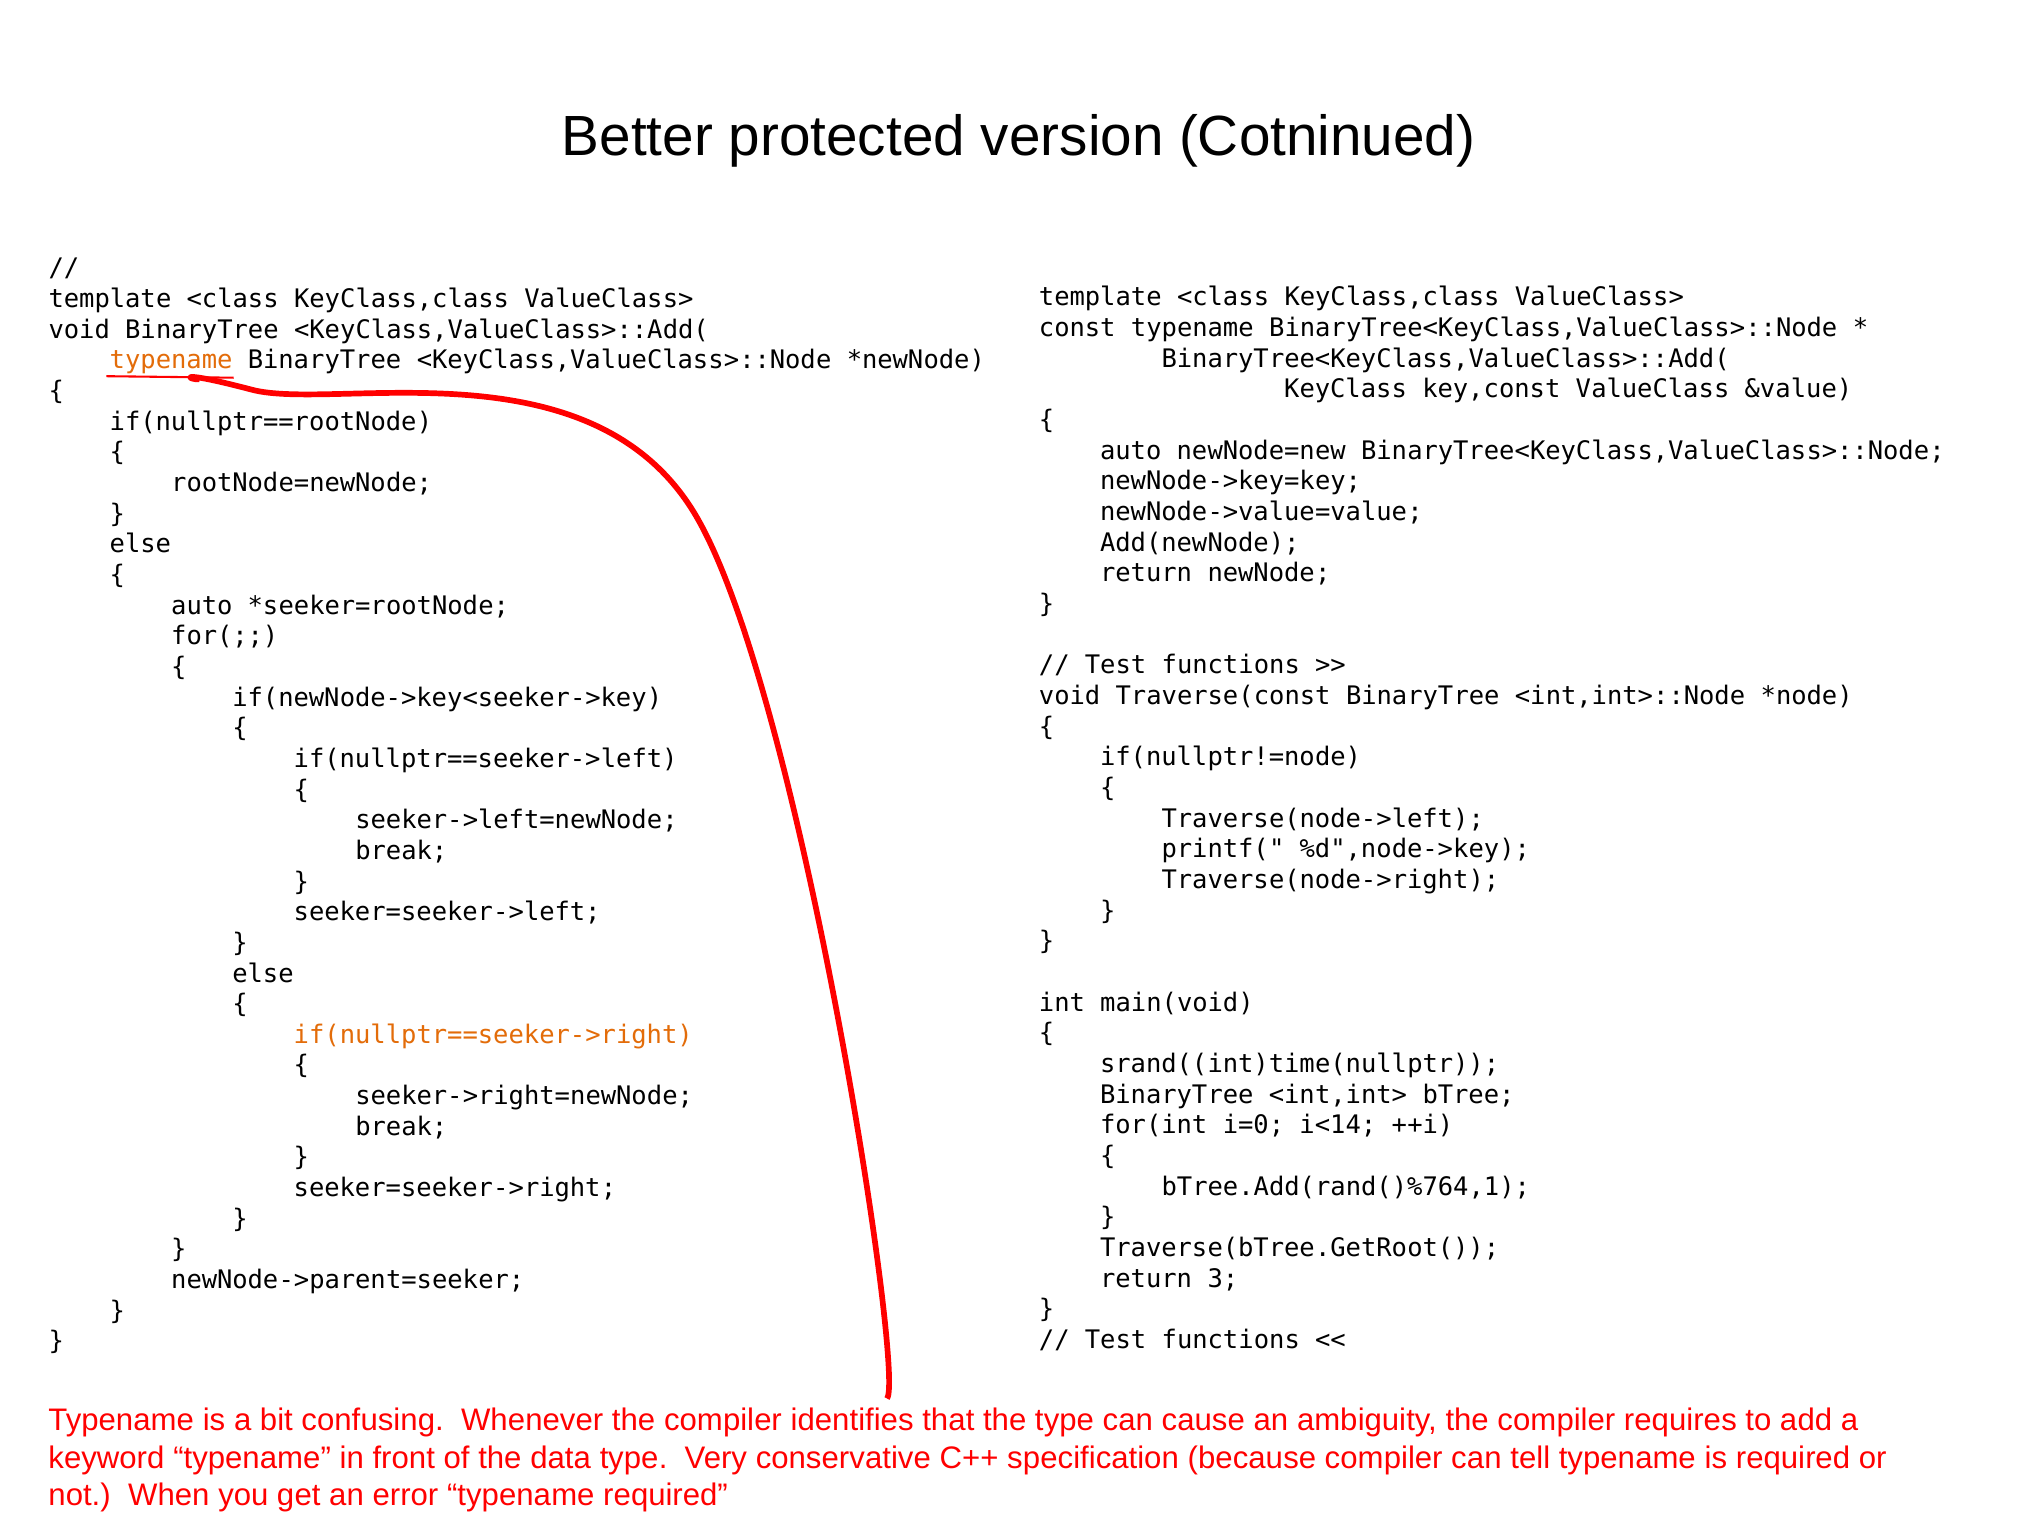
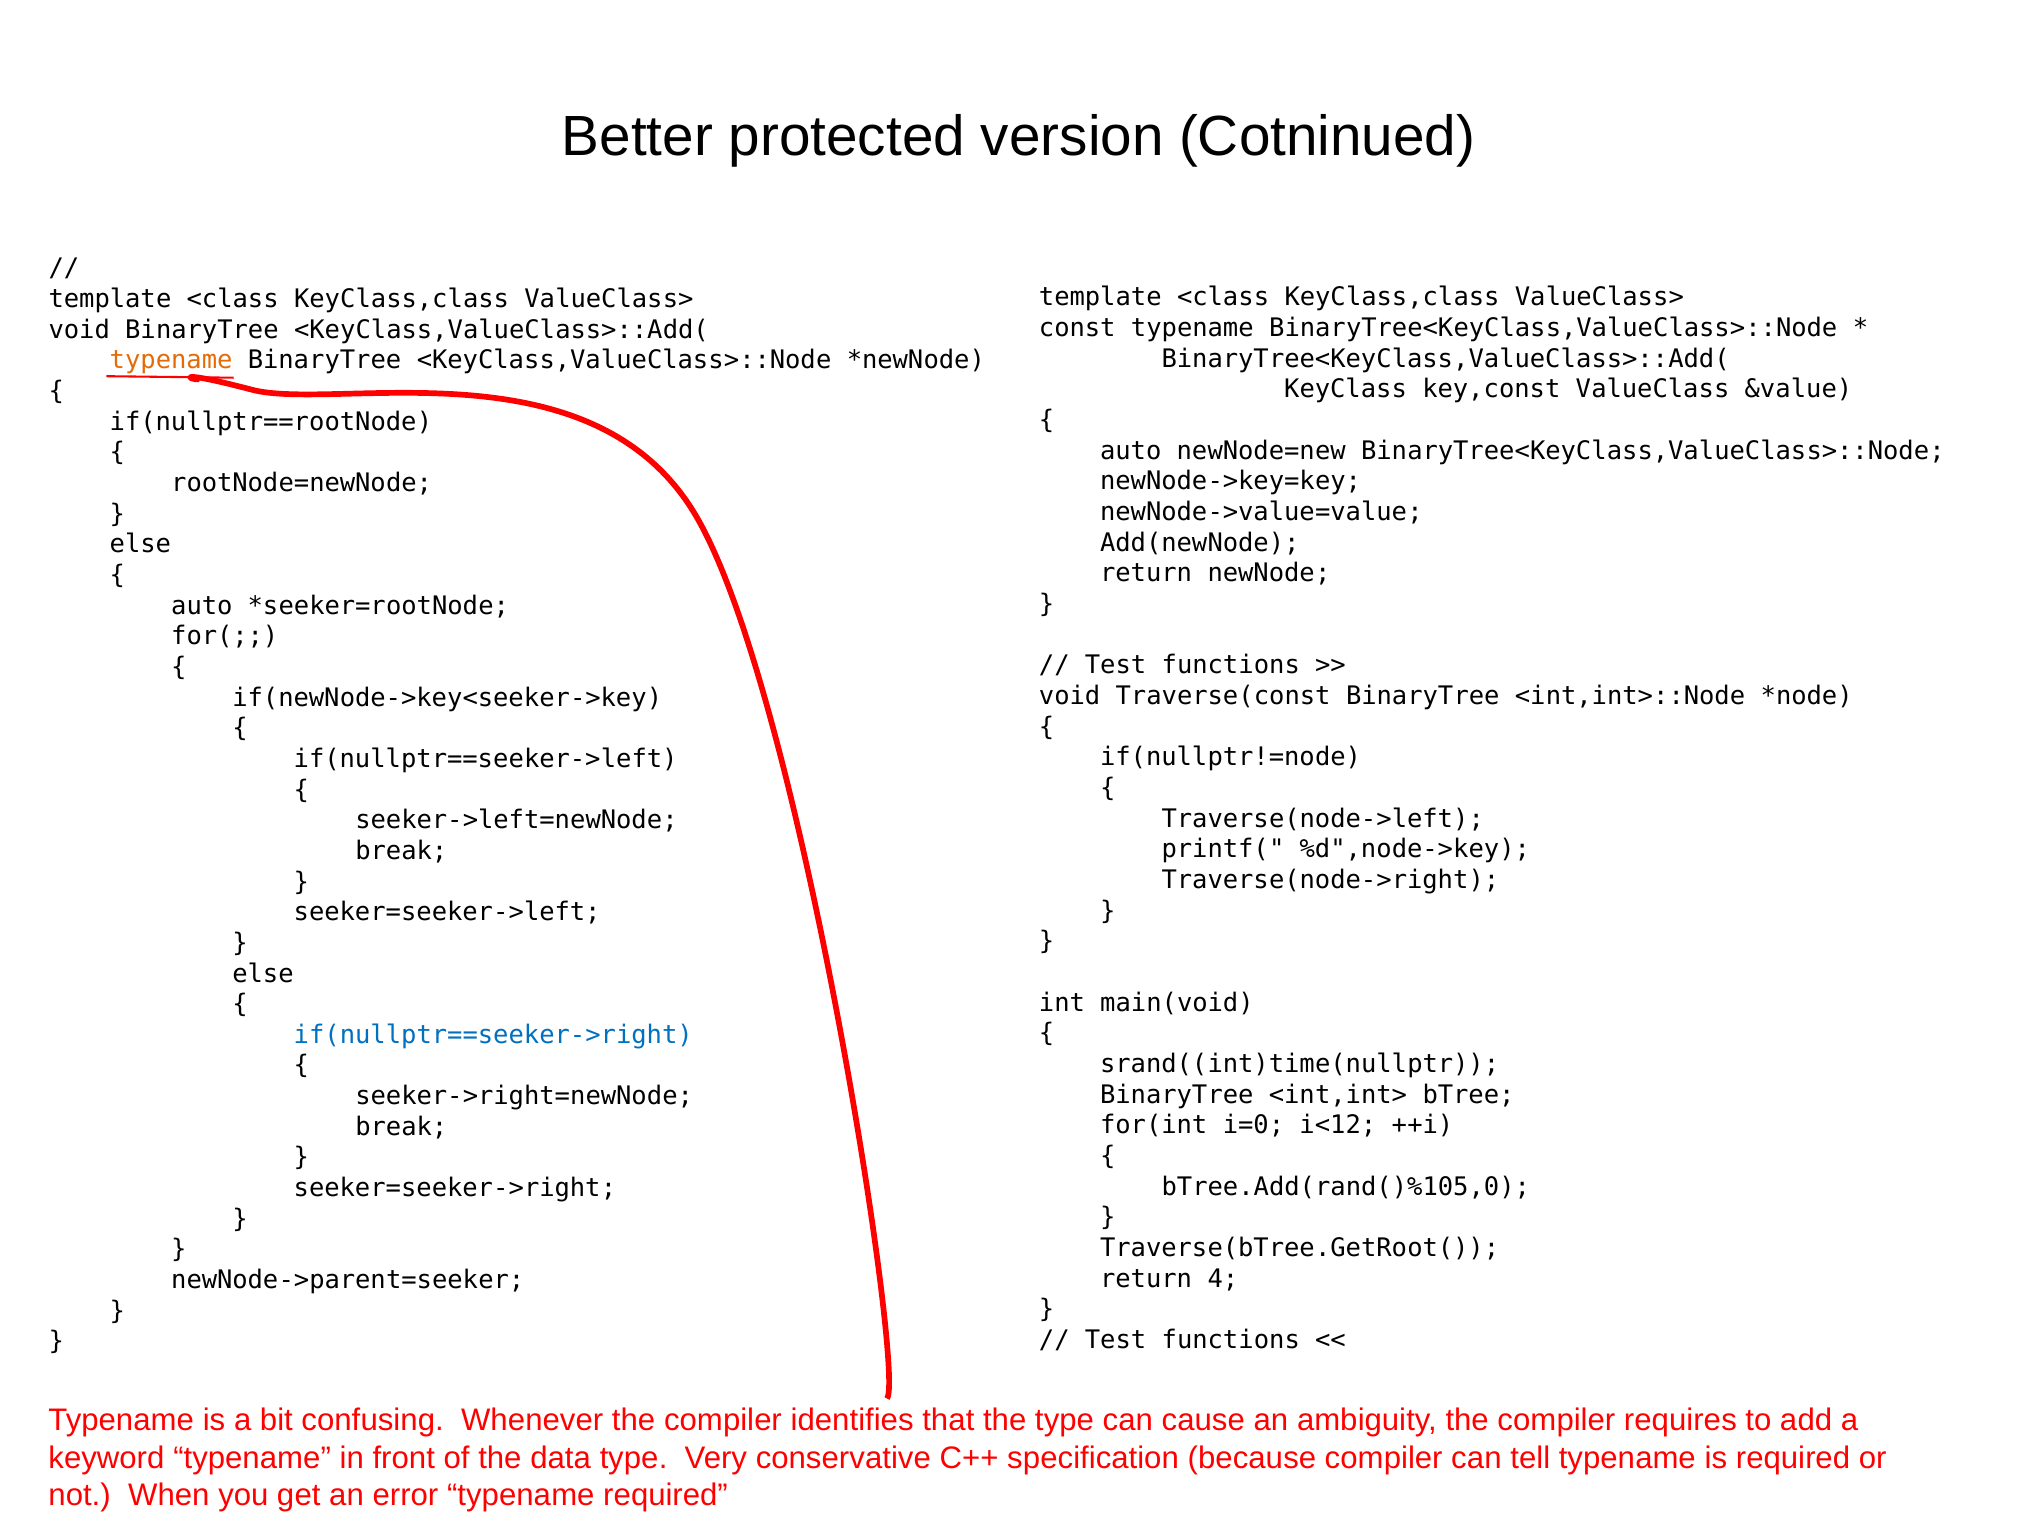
if(nullptr==seeker->right colour: orange -> blue (493, 1035)
i<14: i<14 -> i<12 (1338, 1125)
bTree.Add(rand()%764,1: bTree.Add(rand()%764,1 -> bTree.Add(rand()%105,0 (1346, 1186)
3: 3 -> 4 (1223, 1278)
